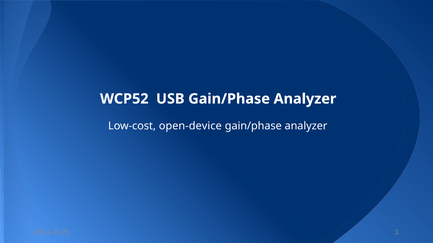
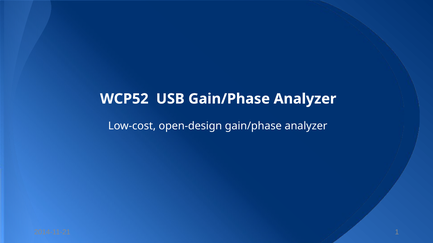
open-device: open-device -> open-design (190, 126)
